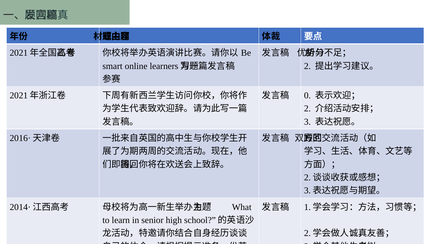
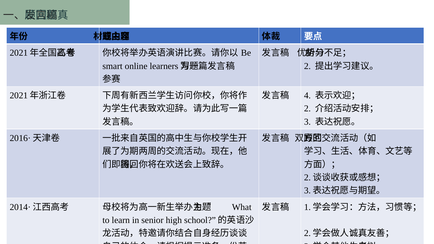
0: 0 -> 4 (307, 96)
